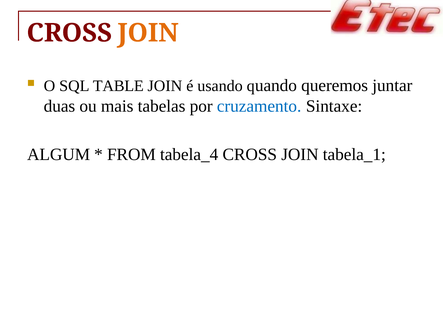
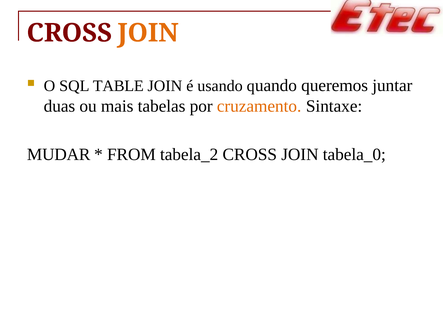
cruzamento colour: blue -> orange (259, 106)
ALGUM: ALGUM -> MUDAR (59, 155)
tabela_4: tabela_4 -> tabela_2 (189, 155)
tabela_1: tabela_1 -> tabela_0 (354, 155)
